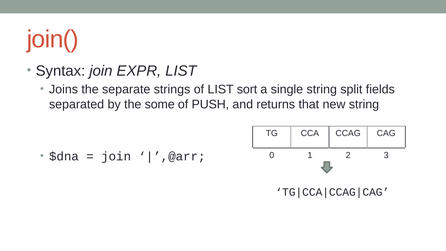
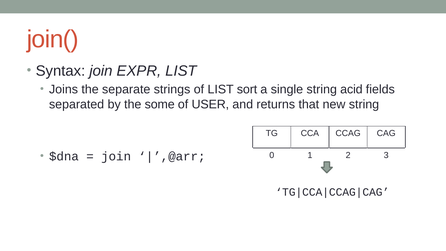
split: split -> acid (351, 89)
PUSH: PUSH -> USER (210, 104)
